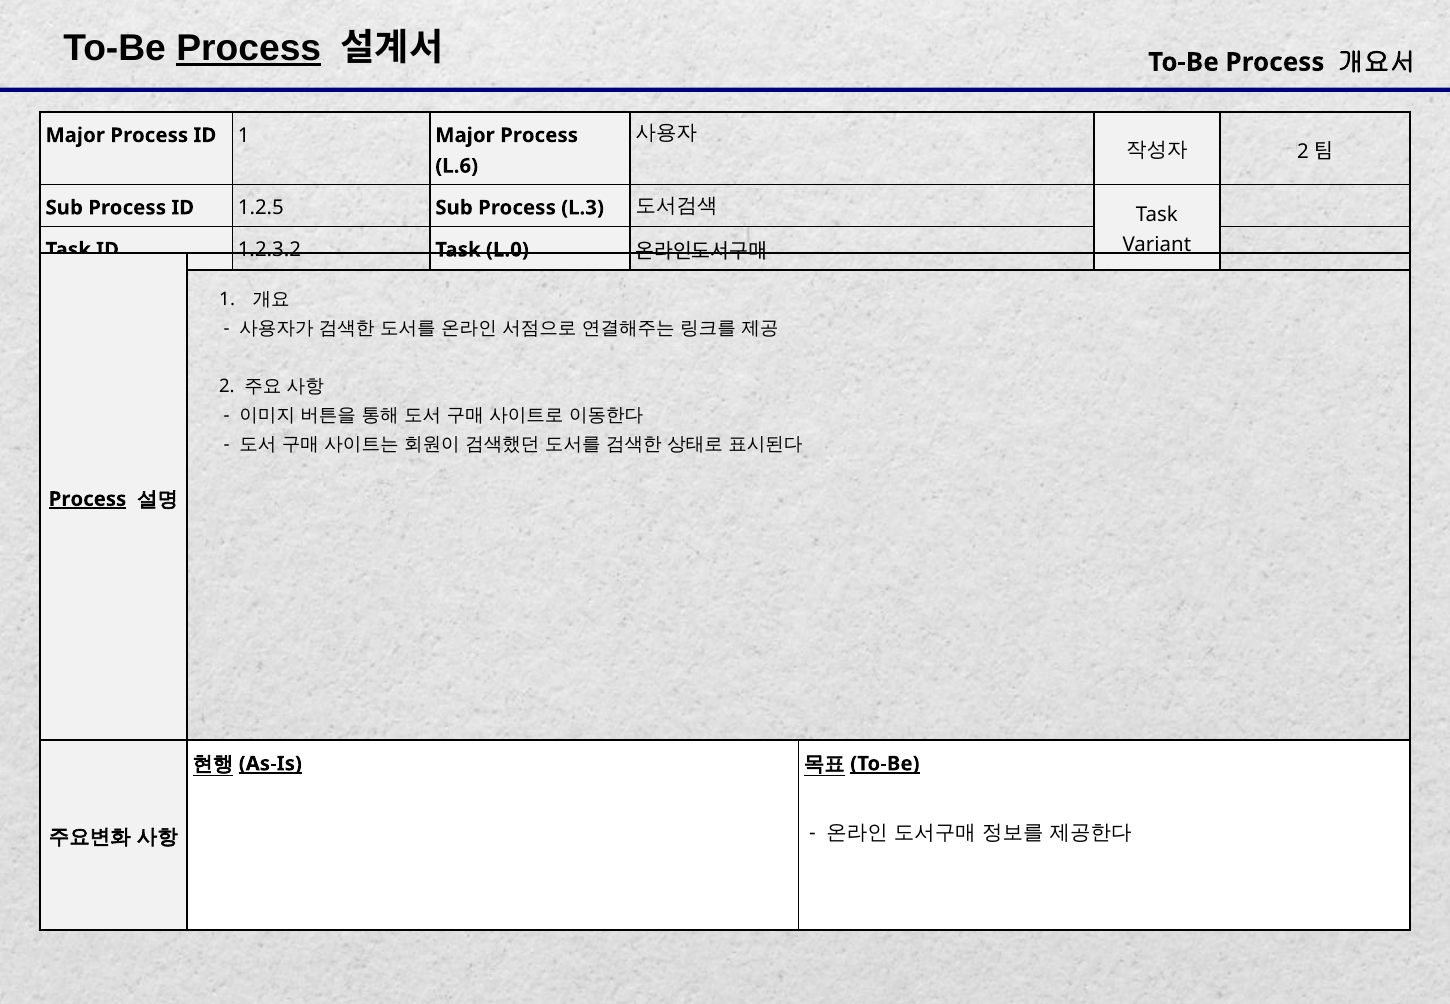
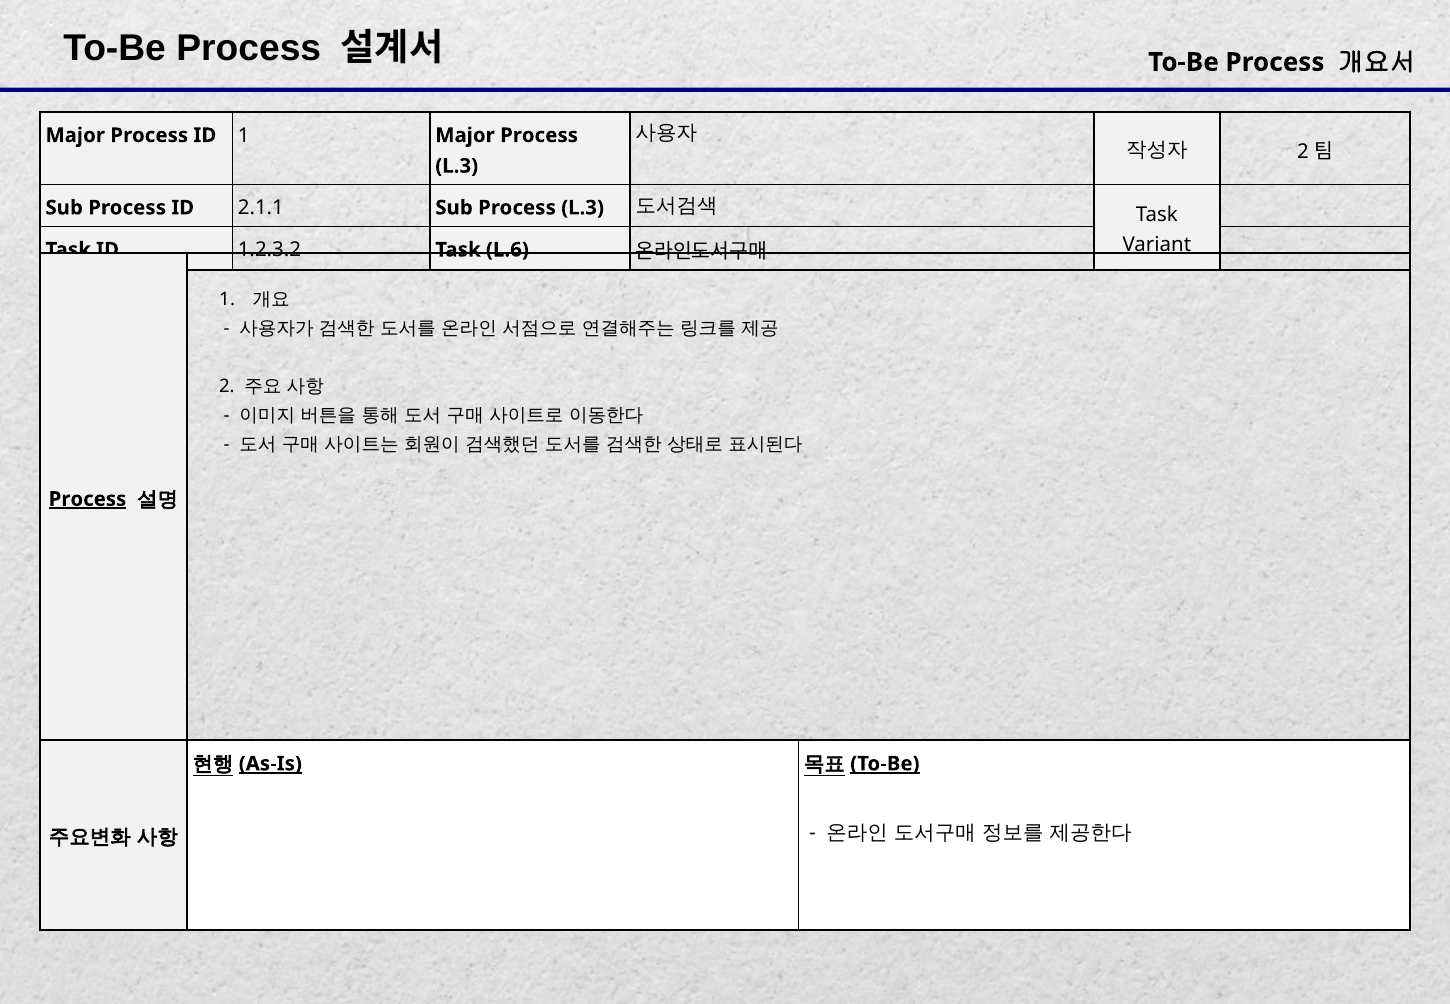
Process underline: present -> none (249, 49)
L.6: L.6 -> L.3 (457, 166)
1.2.5: 1.2.5 -> 2.1.1 (261, 208)
L.0: L.0 -> L.6 (507, 250)
